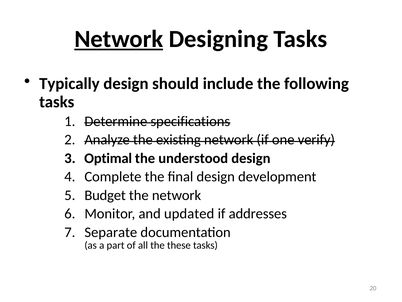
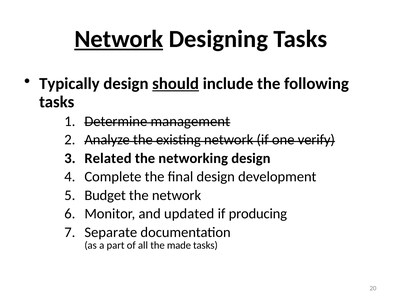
should underline: none -> present (176, 84)
specifications: specifications -> management (190, 121)
Optimal: Optimal -> Related (108, 158)
understood: understood -> networking (193, 158)
addresses: addresses -> producing (258, 214)
these: these -> made (179, 245)
